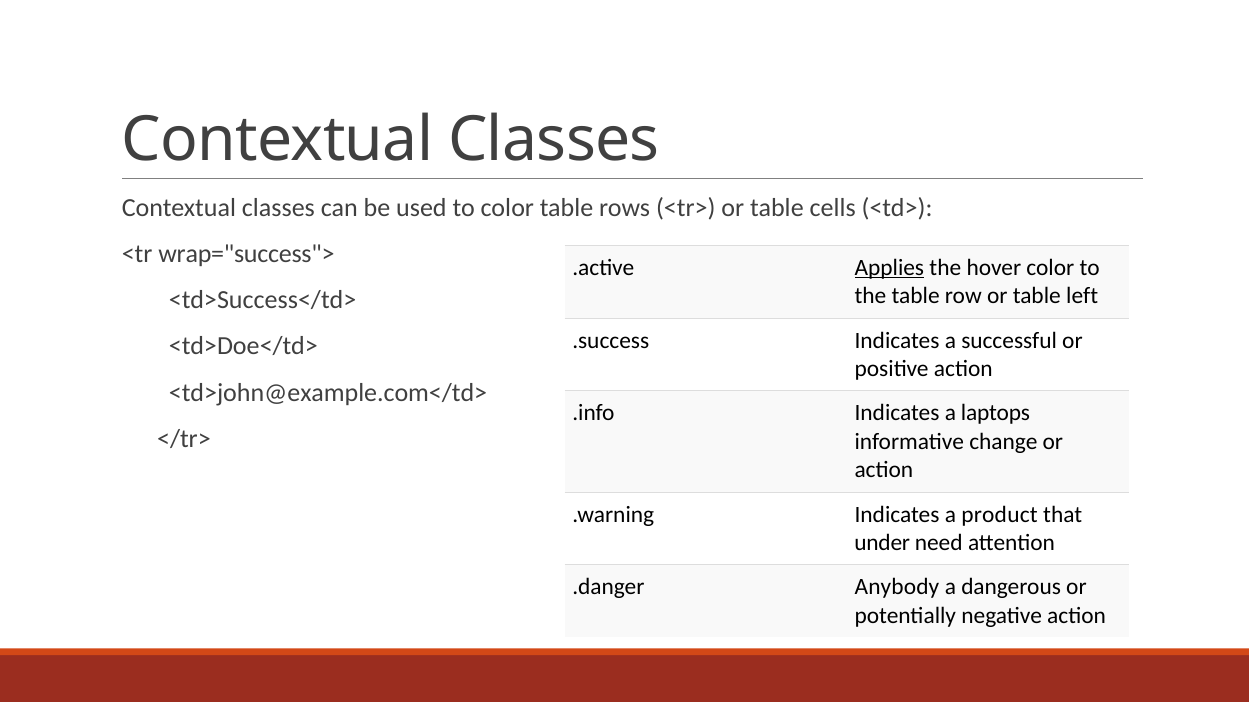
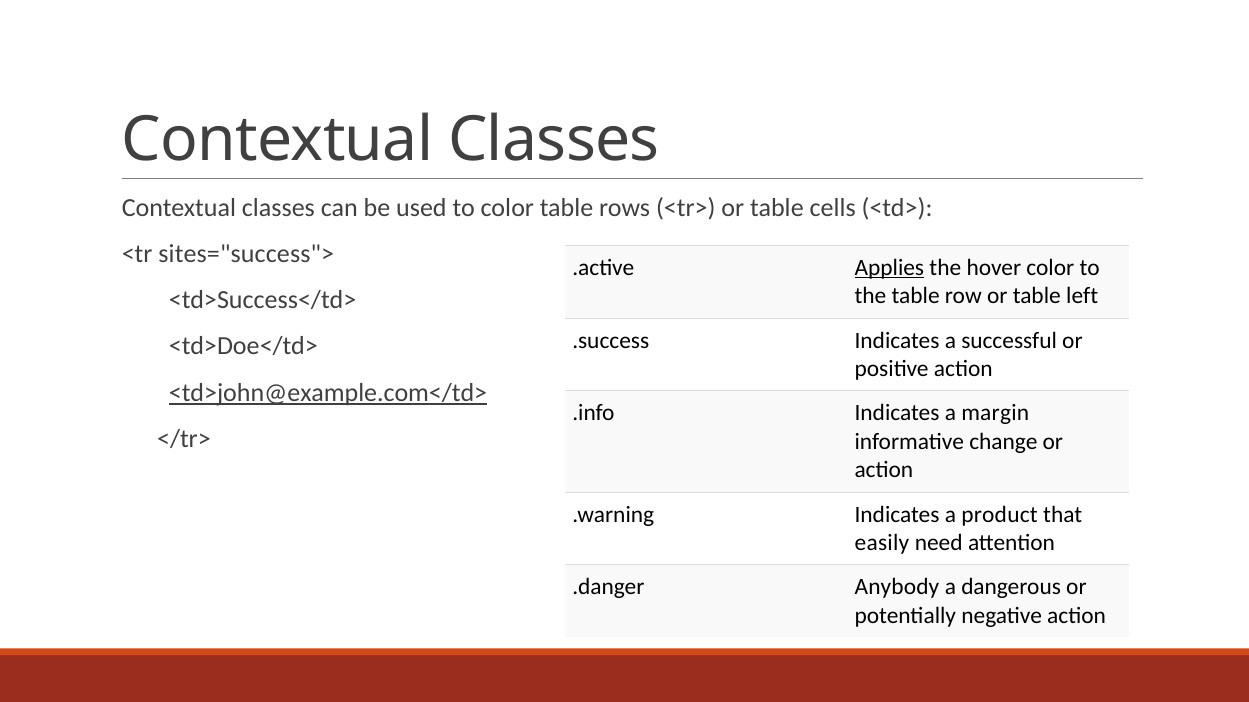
wrap="success">: wrap="success"> -> sites="success"> (246, 254)
<td>john@example.com</td> underline: none -> present (328, 393)
laptops: laptops -> margin (995, 413)
under: under -> easily (882, 543)
